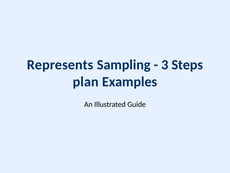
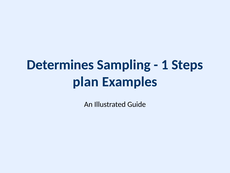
Represents: Represents -> Determines (60, 65)
3: 3 -> 1 (165, 65)
